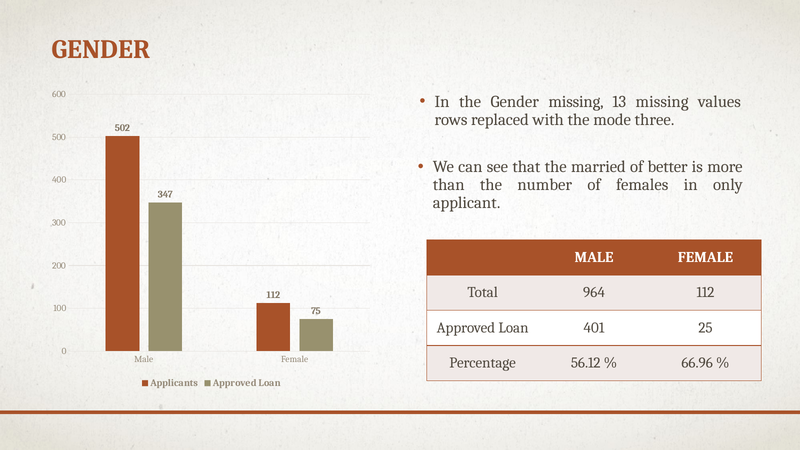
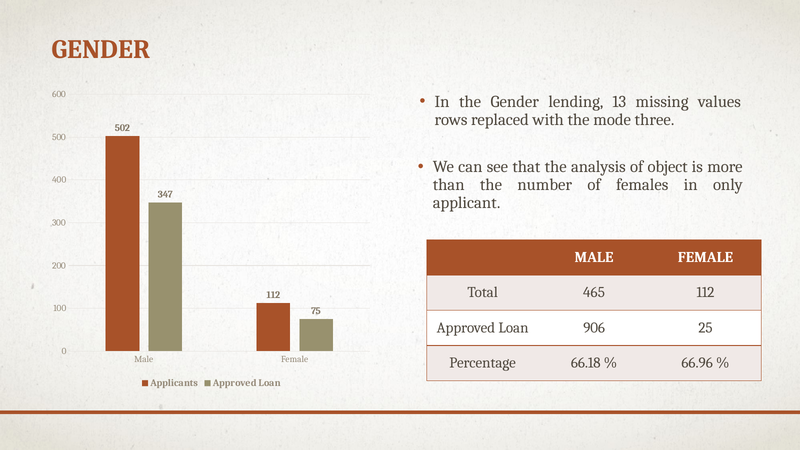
Gender missing: missing -> lending (576, 102)
married: married -> analysis (598, 167)
better: better -> object (668, 167)
964: 964 -> 465 (594, 293)
401: 401 -> 906 (594, 328)
56.12: 56.12 -> 66.18 (586, 363)
